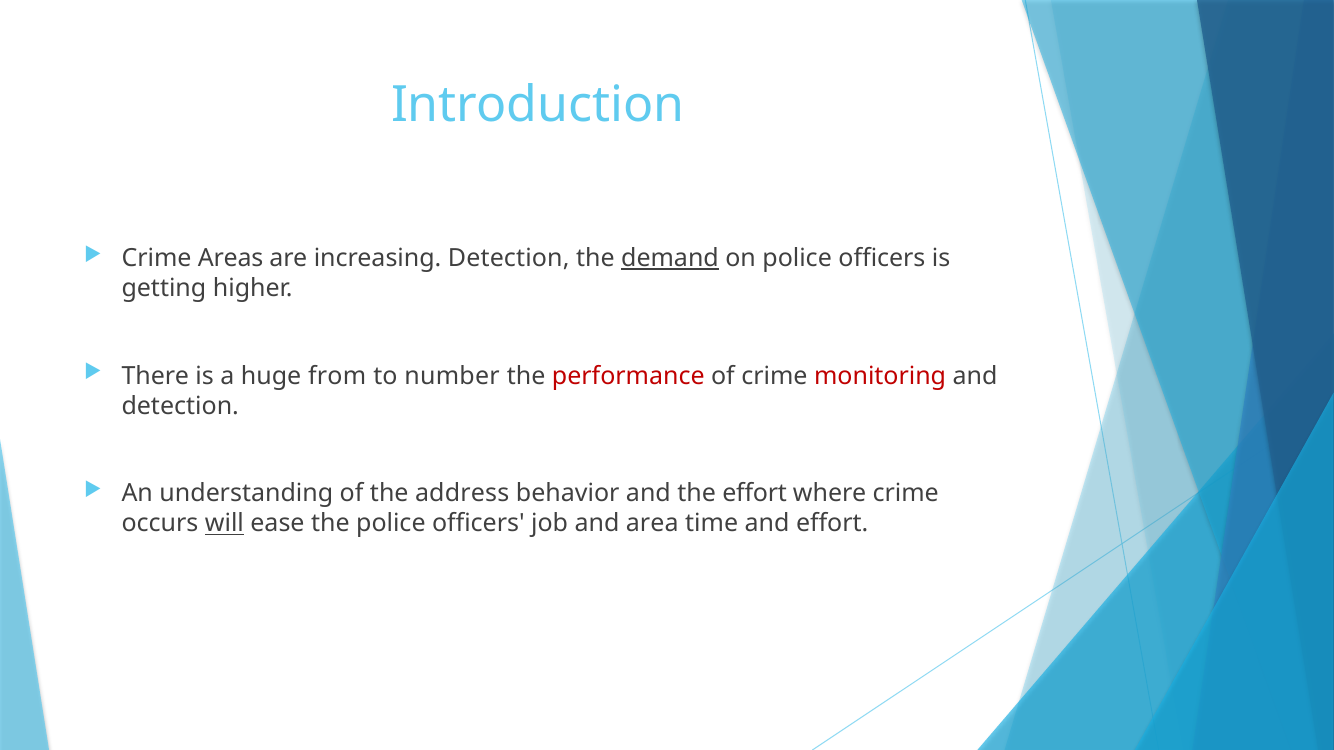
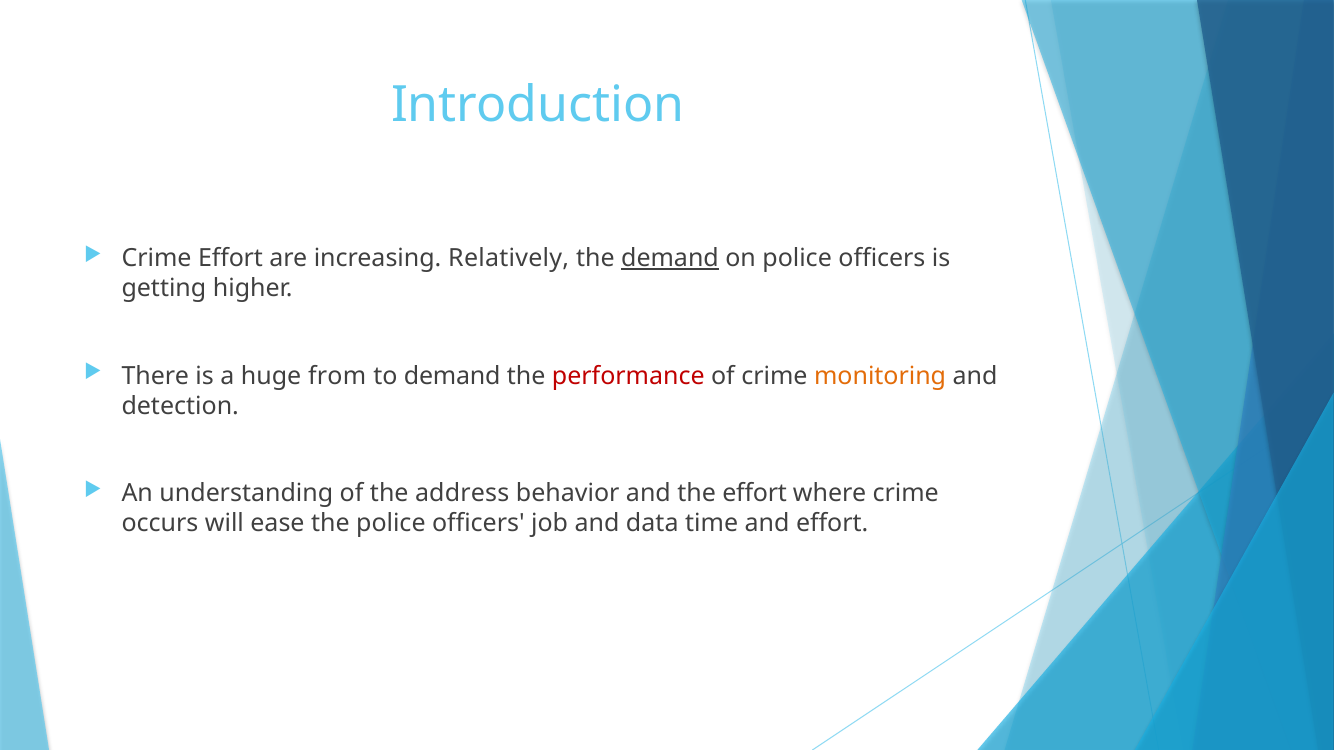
Crime Areas: Areas -> Effort (231, 258)
increasing Detection: Detection -> Relatively (509, 258)
to number: number -> demand (452, 376)
monitoring colour: red -> orange (880, 376)
will underline: present -> none (224, 524)
area: area -> data (652, 524)
